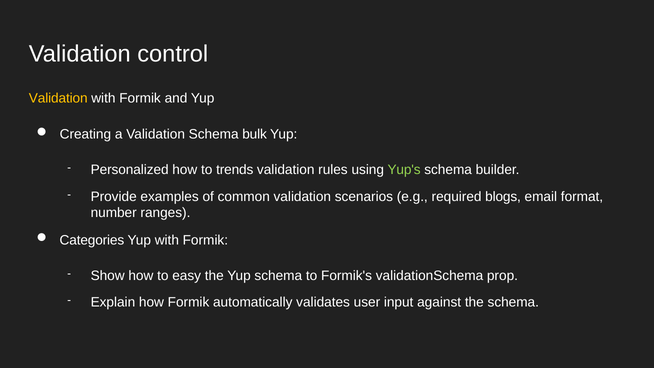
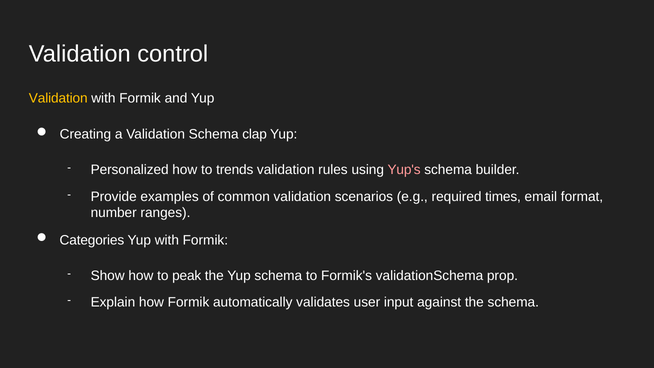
bulk: bulk -> clap (255, 134)
Yup's colour: light green -> pink (404, 170)
blogs: blogs -> times (503, 197)
easy: easy -> peak (187, 276)
